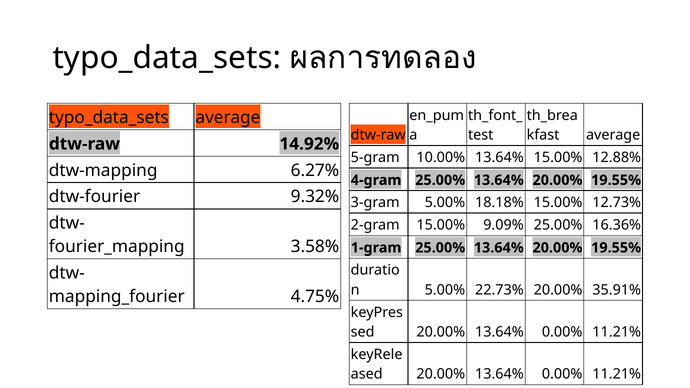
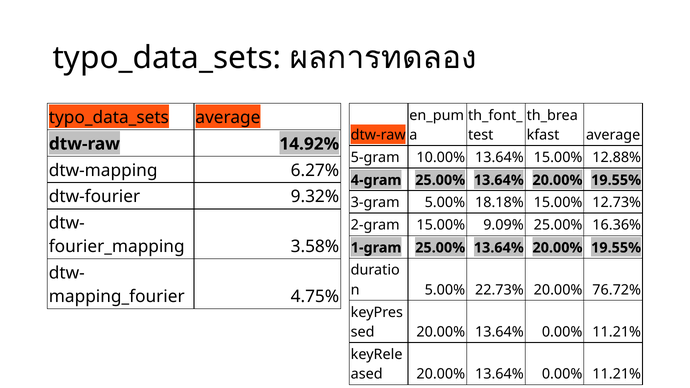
35.91%: 35.91% -> 76.72% (617, 290)
